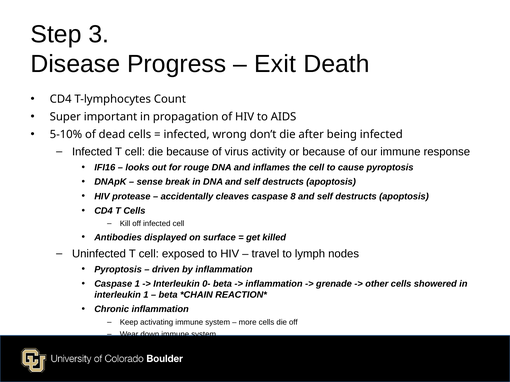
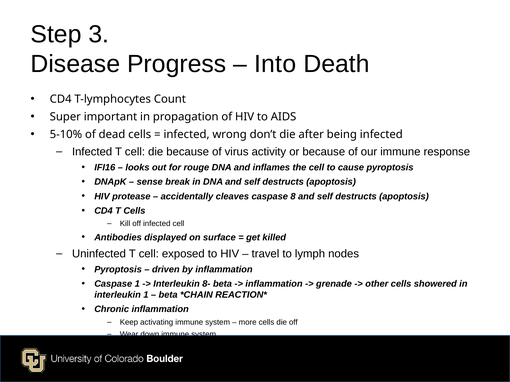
Exit: Exit -> Into (275, 64)
0-: 0- -> 8- (206, 284)
